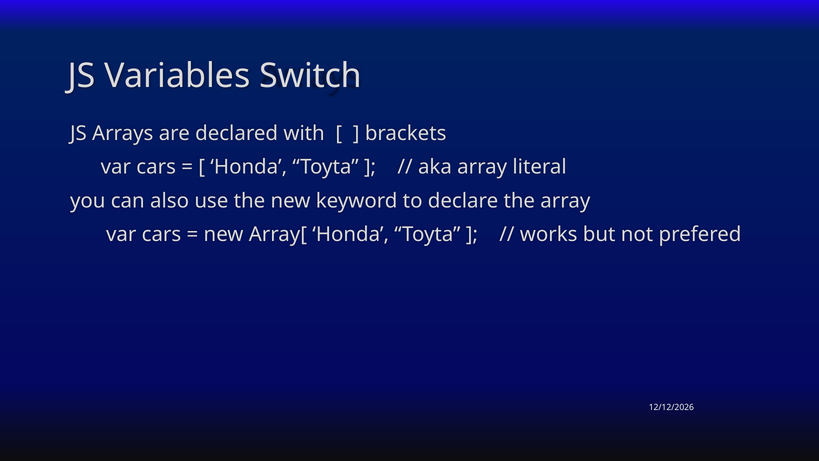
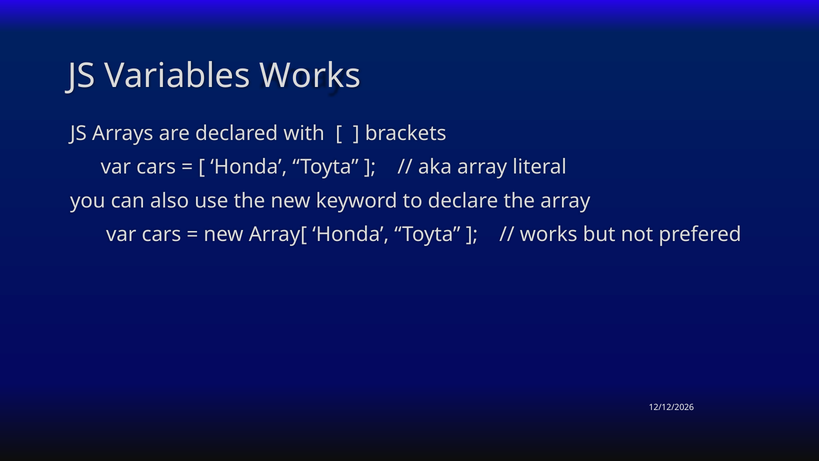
Variables Switch: Switch -> Works (310, 76)
